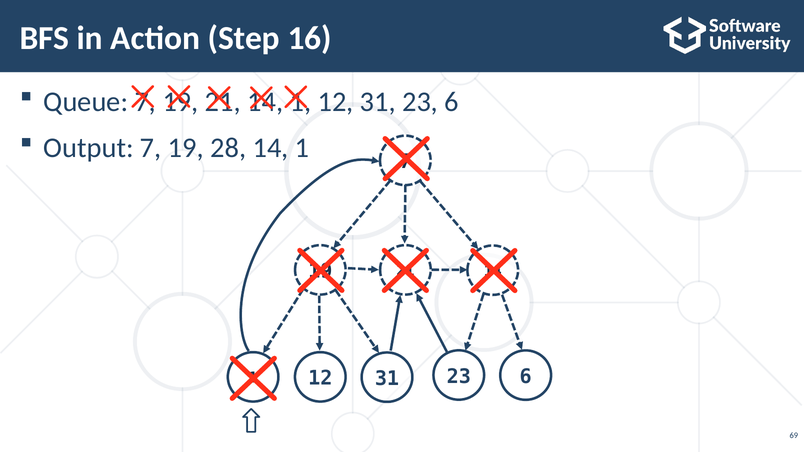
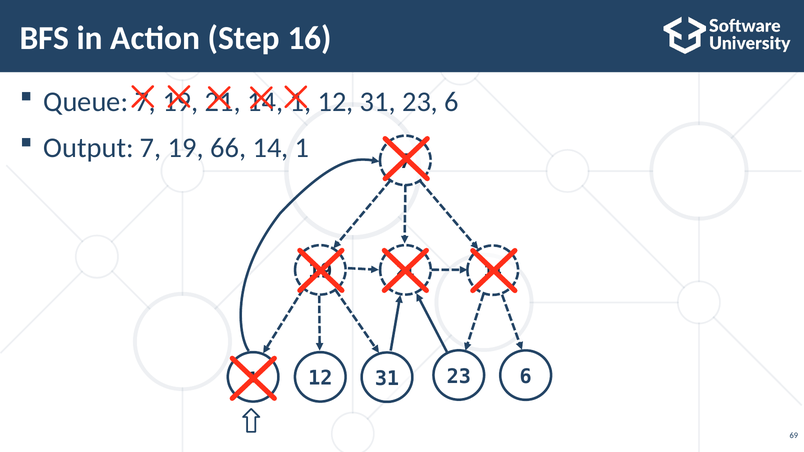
28: 28 -> 66 (228, 148)
